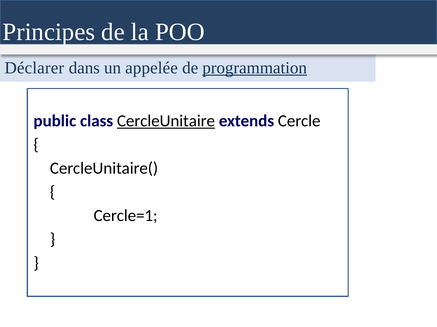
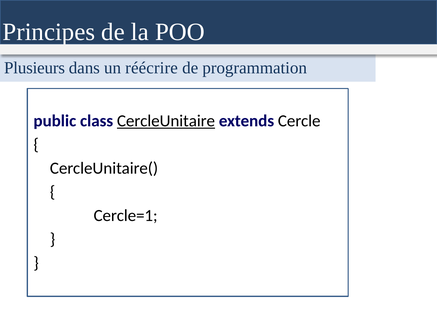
Déclarer: Déclarer -> Plusieurs (34, 68)
appelée: appelée -> réécrire (152, 68)
programmation underline: present -> none (255, 68)
